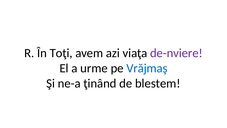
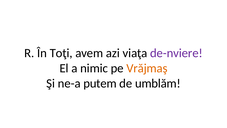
urme: urme -> nimic (94, 68)
Vrăjmaş colour: blue -> orange (147, 68)
ţinând: ţinând -> putem (100, 83)
blestem: blestem -> umblăm (158, 83)
